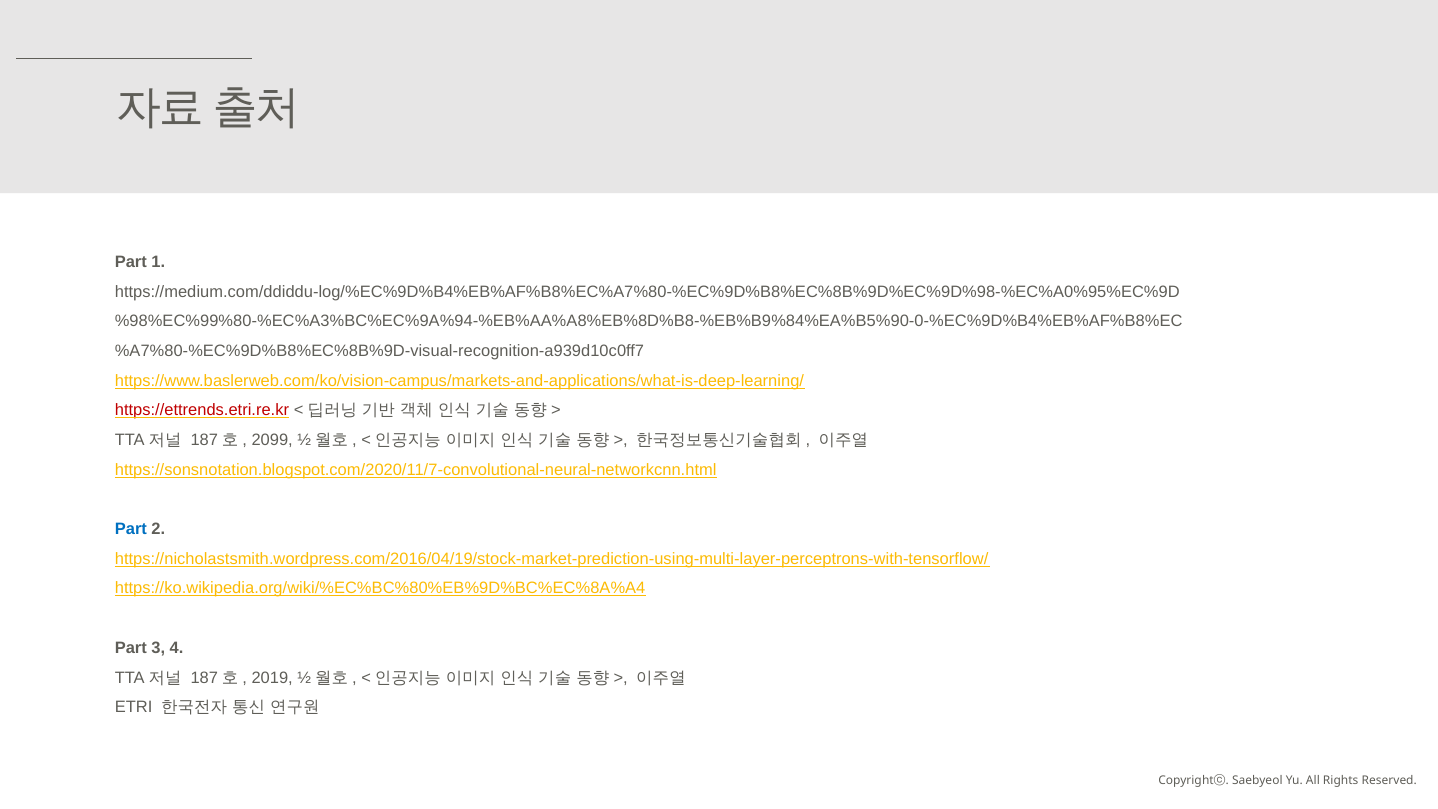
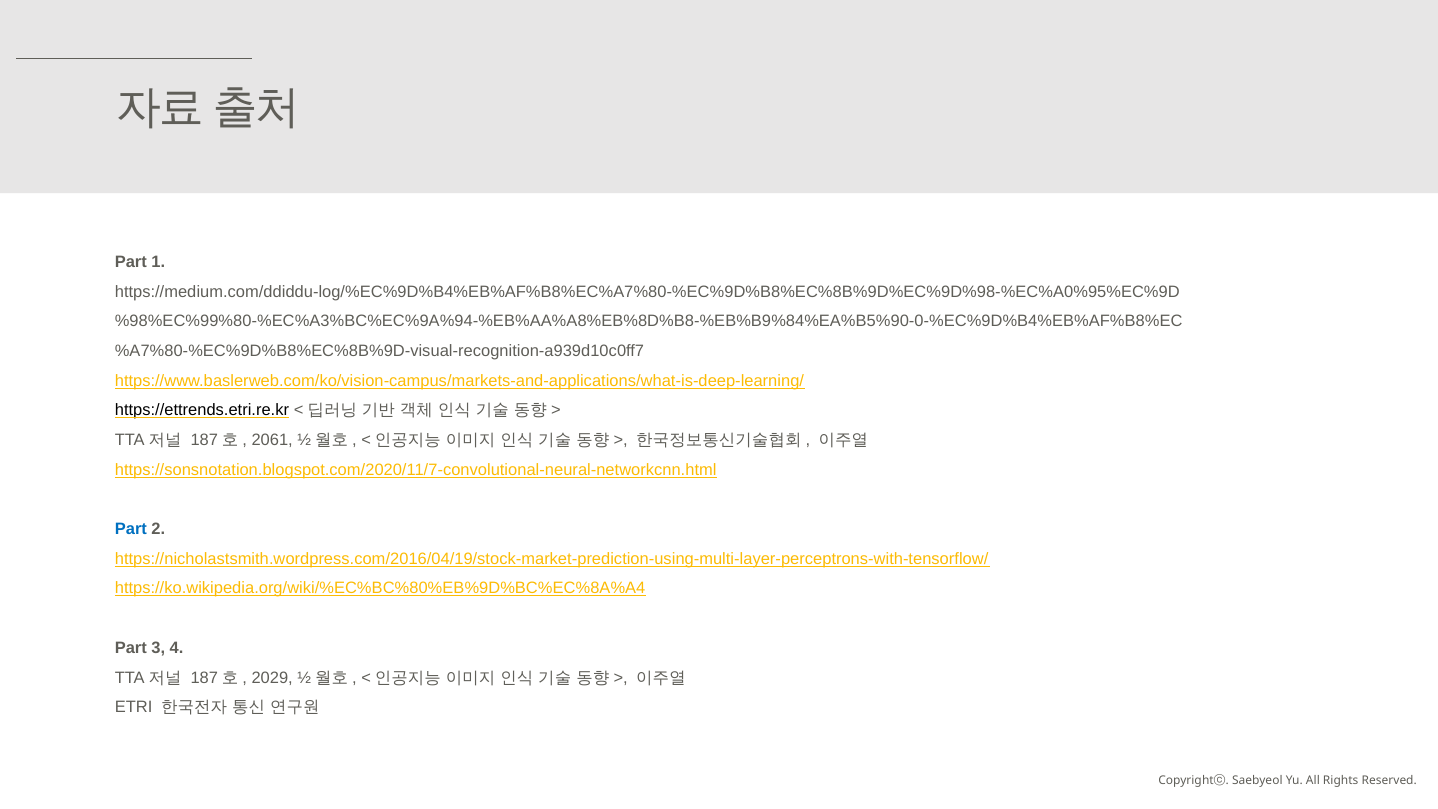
https://ettrends.etri.re.kr colour: red -> black (202, 410)
2099: 2099 -> 2061 (272, 440)
2019: 2019 -> 2029 (272, 677)
